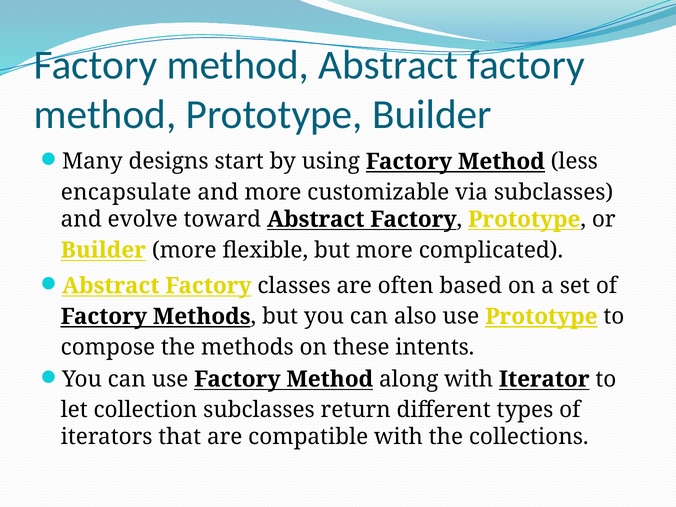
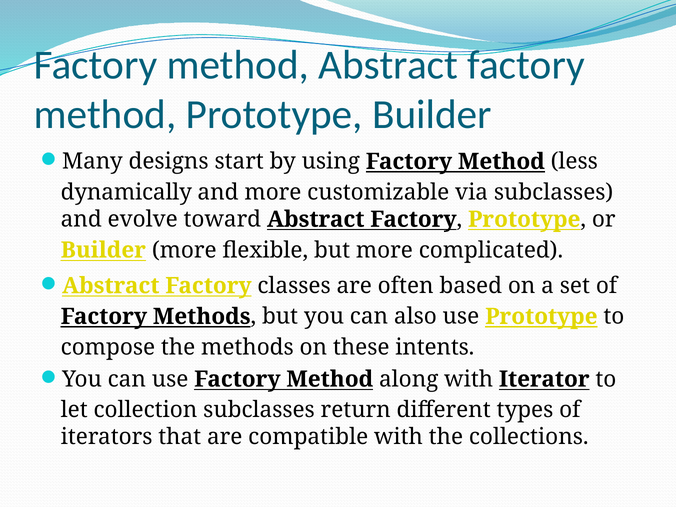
encapsulate: encapsulate -> dynamically (126, 192)
